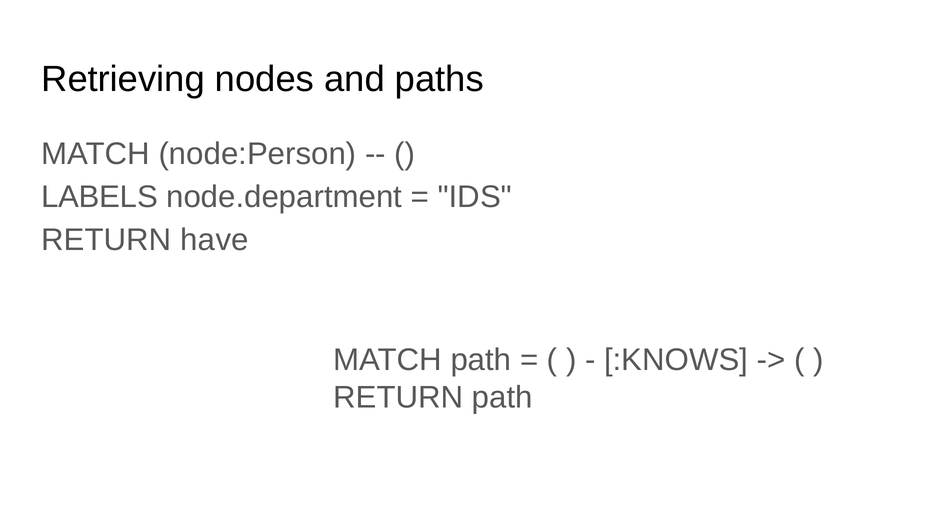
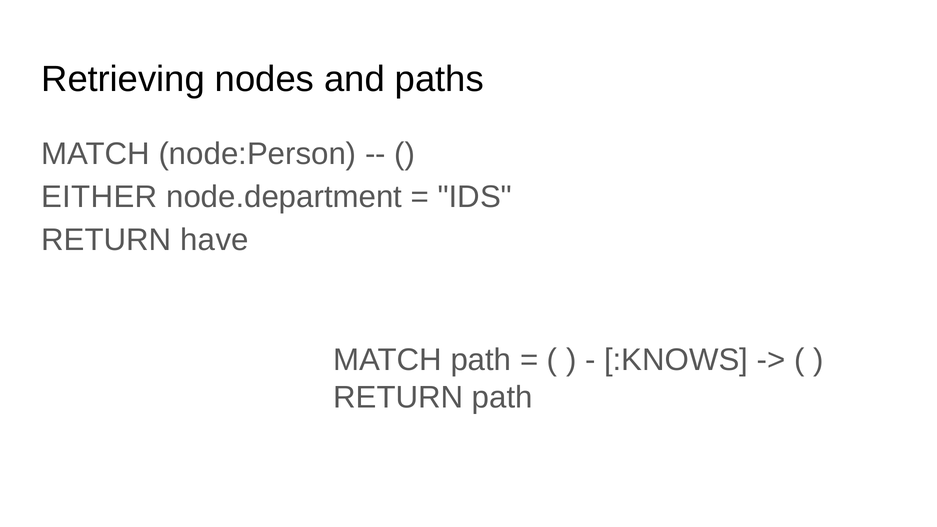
LABELS: LABELS -> EITHER (99, 197)
